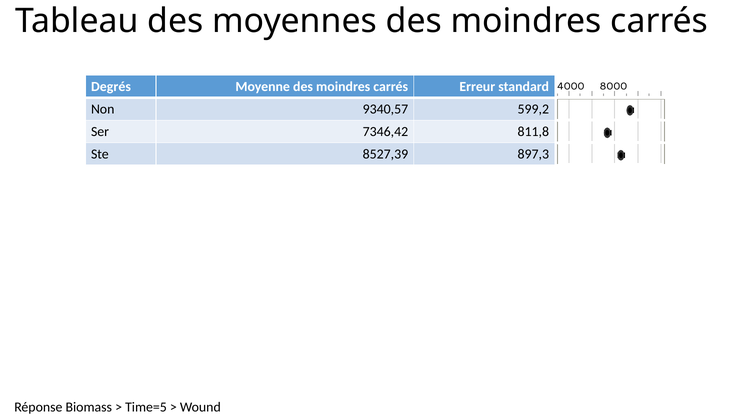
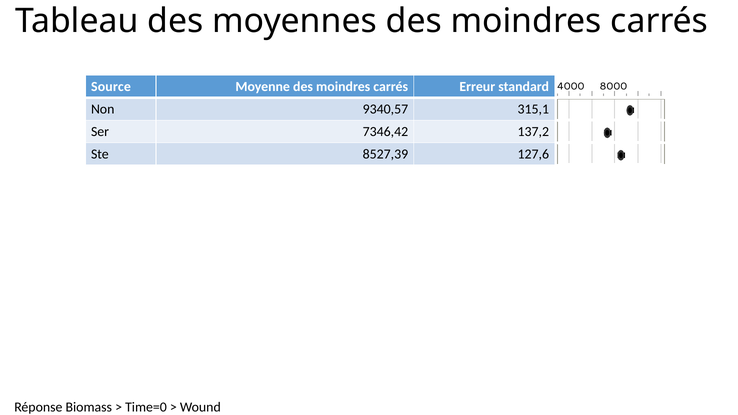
Degrés: Degrés -> Source (111, 87)
599,2: 599,2 -> 315,1 (533, 109)
811,8: 811,8 -> 137,2 (533, 132)
897,3: 897,3 -> 127,6 (533, 154)
Time=5: Time=5 -> Time=0 (146, 407)
